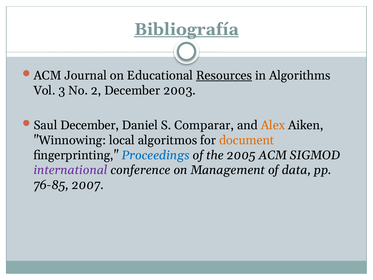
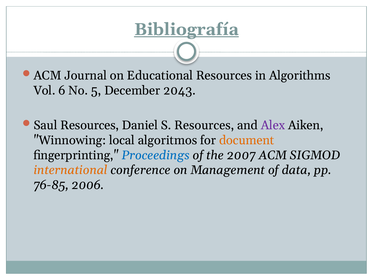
Resources underline: present -> none (224, 75)
3: 3 -> 6 (62, 90)
2: 2 -> 5 (96, 90)
2003: 2003 -> 2043 (180, 90)
Saul December: December -> Resources (90, 125)
S Comparar: Comparar -> Resources (204, 125)
Alex colour: orange -> purple (273, 125)
2005: 2005 -> 2007 (241, 155)
international colour: purple -> orange (71, 170)
2007: 2007 -> 2006 (88, 185)
